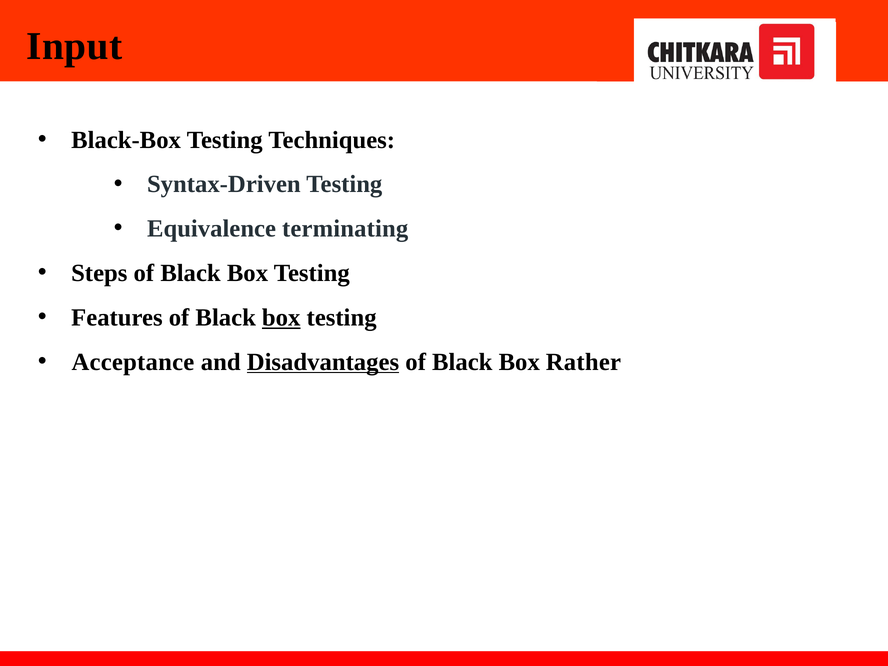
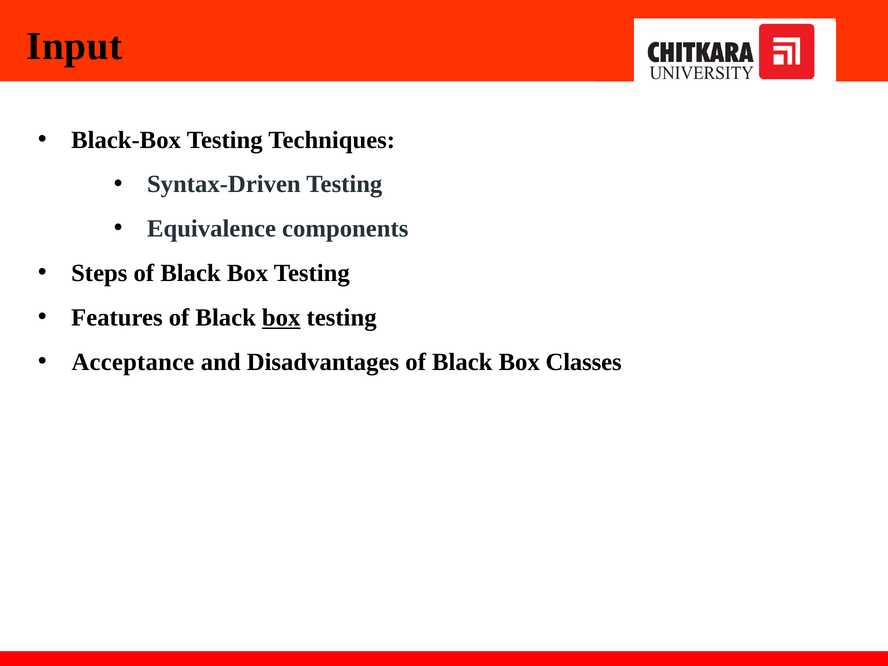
terminating: terminating -> components (345, 229)
Disadvantages underline: present -> none (323, 362)
Rather: Rather -> Classes (584, 362)
